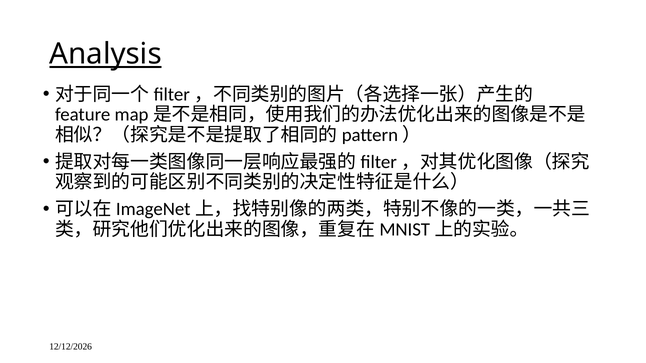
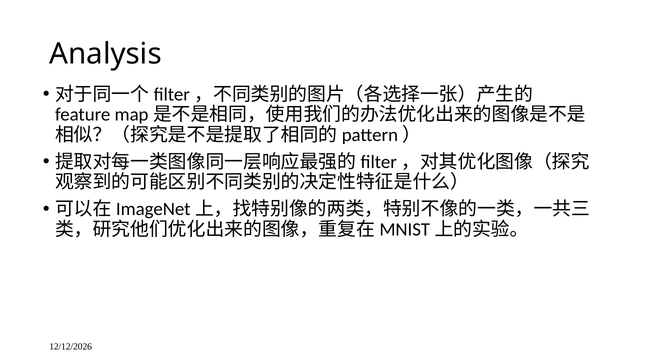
Analysis underline: present -> none (105, 54)
